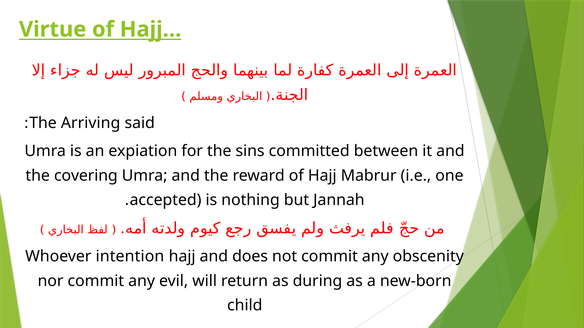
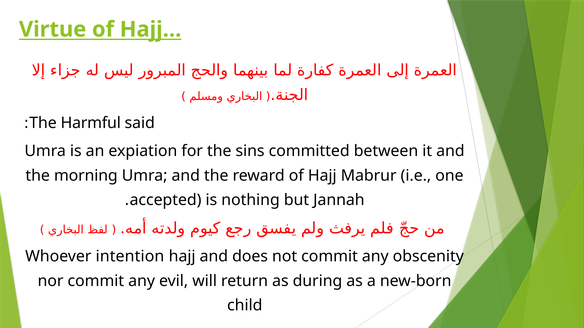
Arriving: Arriving -> Harmful (91, 123)
covering: covering -> morning (86, 176)
